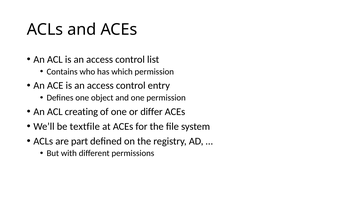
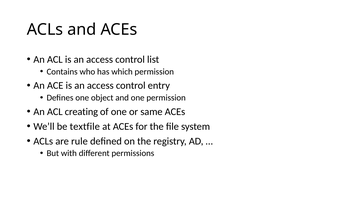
differ: differ -> same (151, 112)
part: part -> rule (79, 141)
